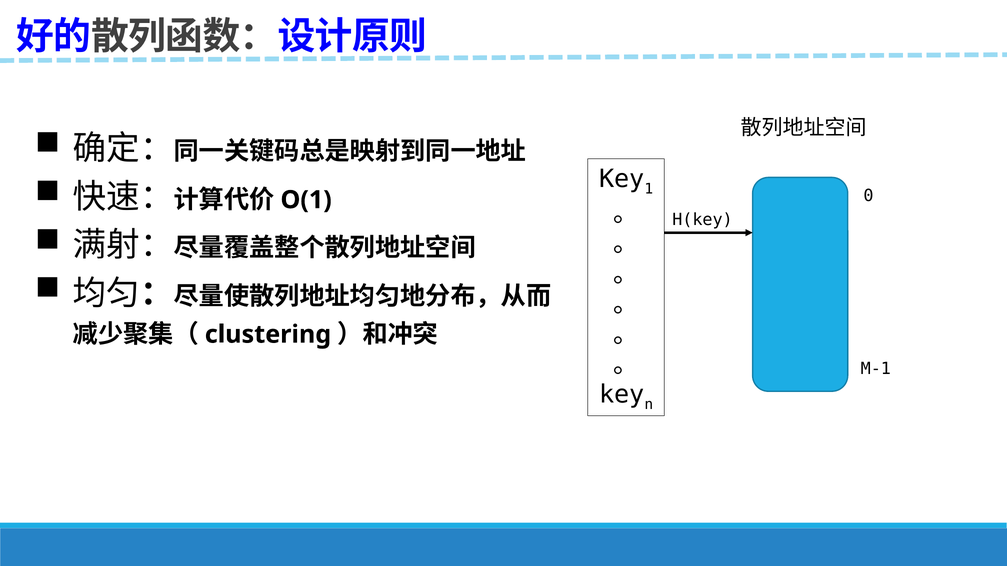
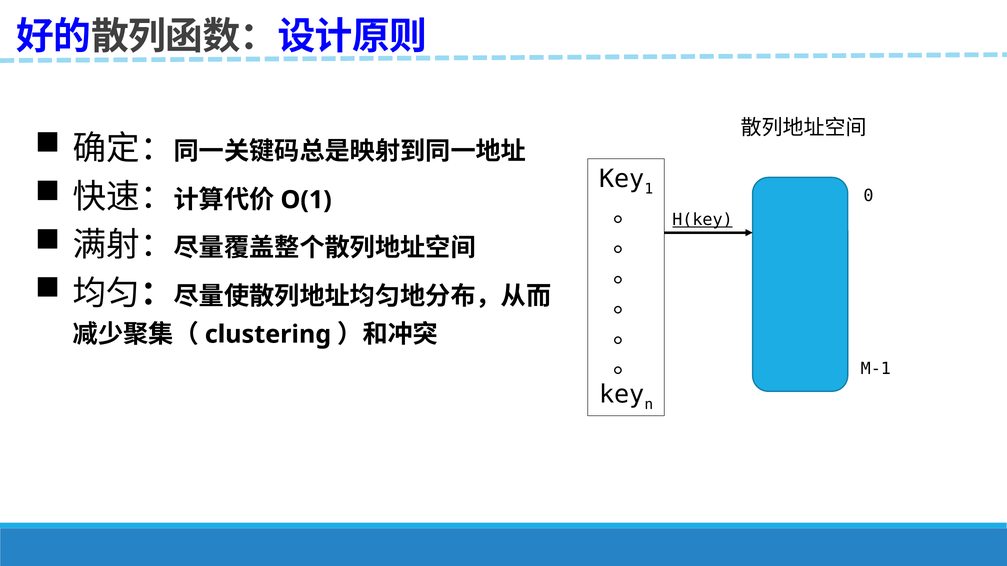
H(key underline: none -> present (702, 220)
